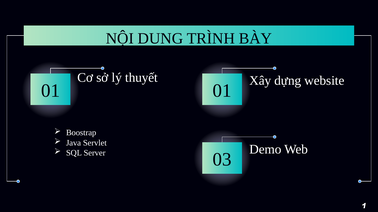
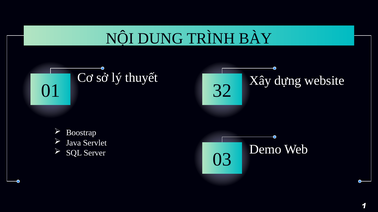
01 01: 01 -> 32 (222, 91)
